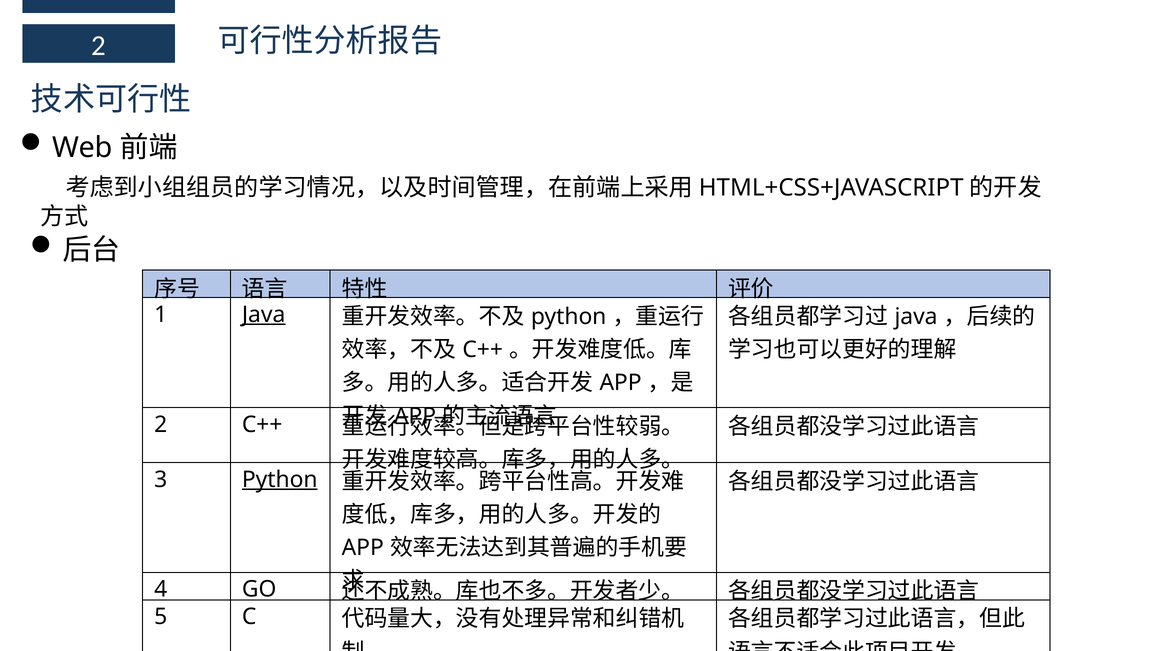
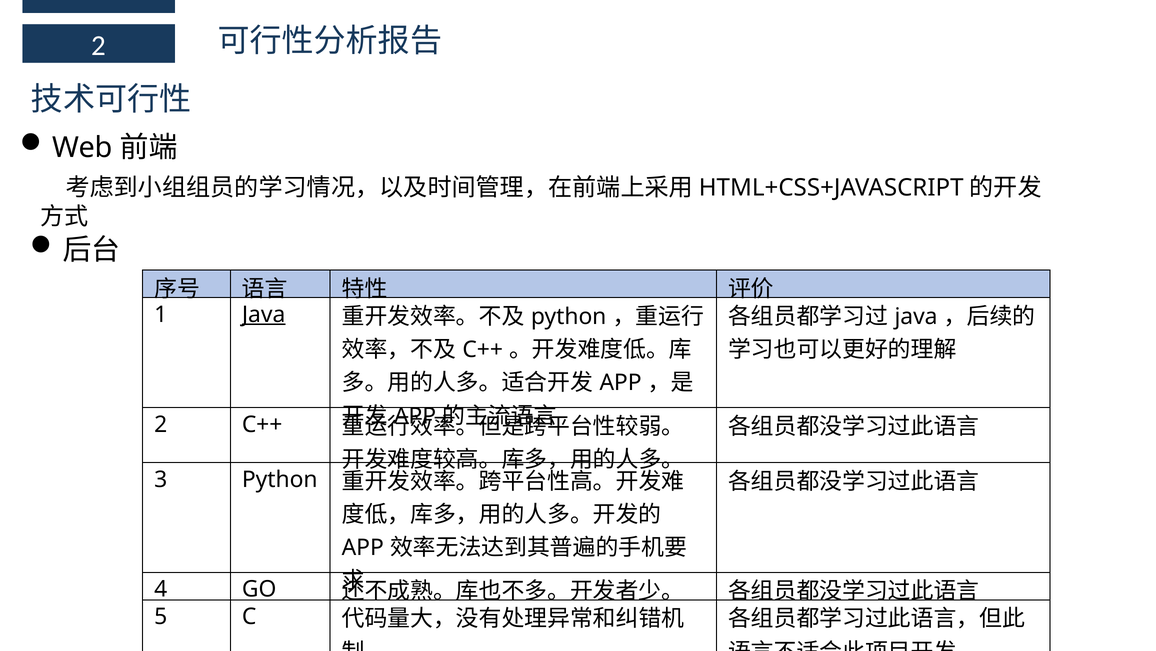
Python underline: present -> none (280, 479)
